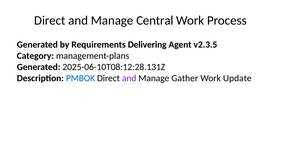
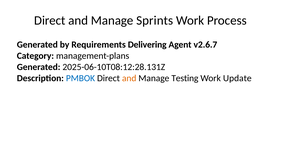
Central: Central -> Sprints (155, 20)
v2.3.5: v2.3.5 -> v2.6.7 (205, 45)
and colour: purple -> orange (129, 78)
Gather: Gather -> Testing (185, 78)
